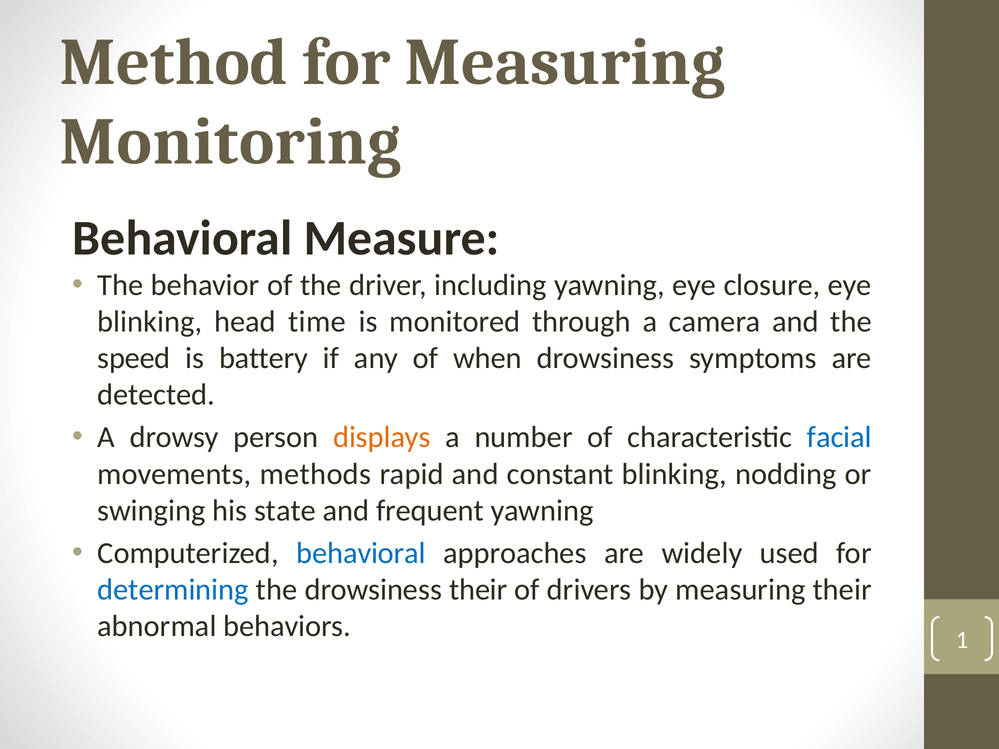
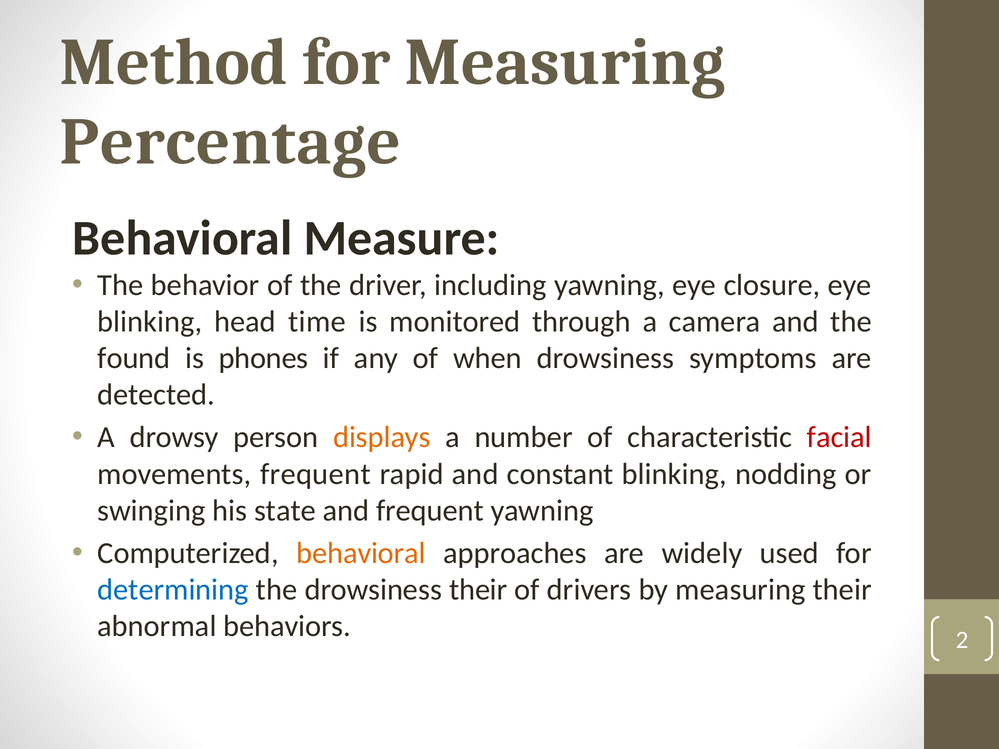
Monitoring: Monitoring -> Percentage (230, 142)
speed: speed -> found (134, 358)
battery: battery -> phones (263, 358)
facial colour: blue -> red (839, 438)
movements methods: methods -> frequent (315, 474)
behavioral colour: blue -> orange (361, 553)
1: 1 -> 2 (962, 640)
